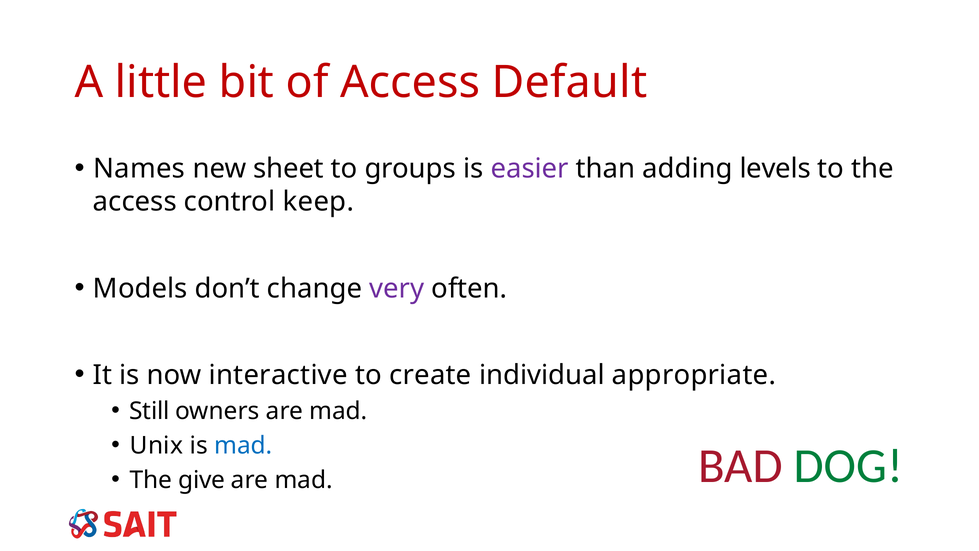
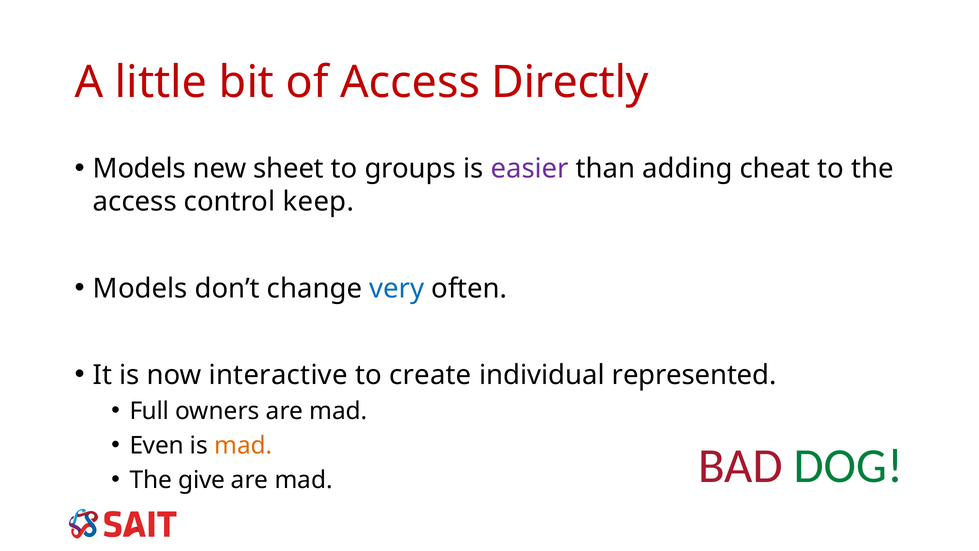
Default: Default -> Directly (570, 82)
Names: Names -> Models (139, 169)
levels: levels -> cheat (775, 169)
very colour: purple -> blue (397, 288)
appropriate: appropriate -> represented (694, 375)
Still: Still -> Full (149, 411)
Unix: Unix -> Even (157, 445)
mad colour: blue -> orange (243, 445)
